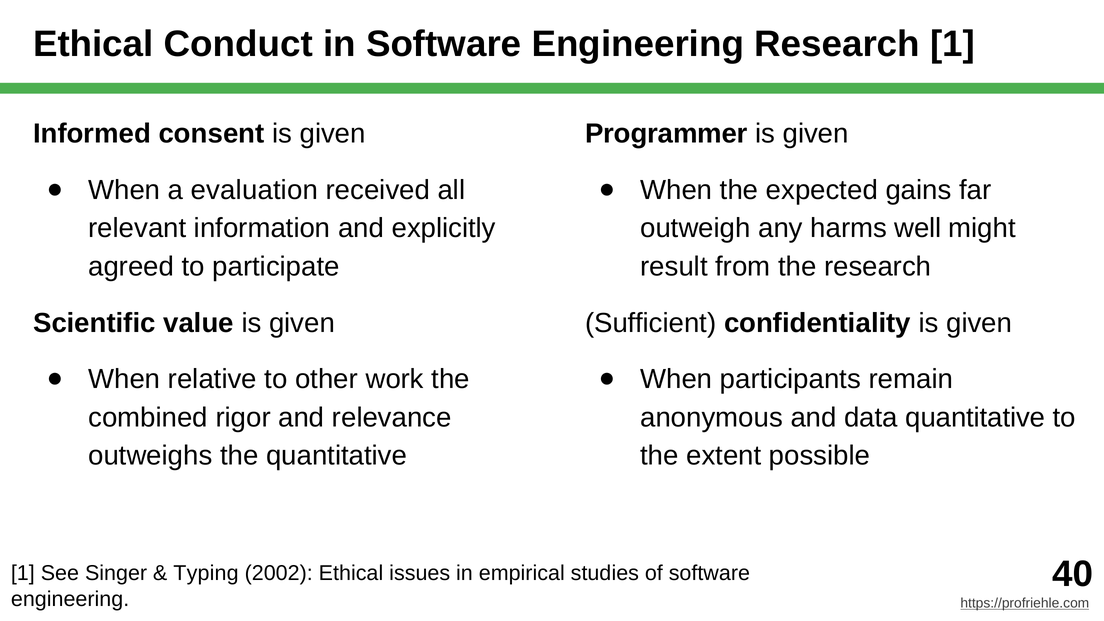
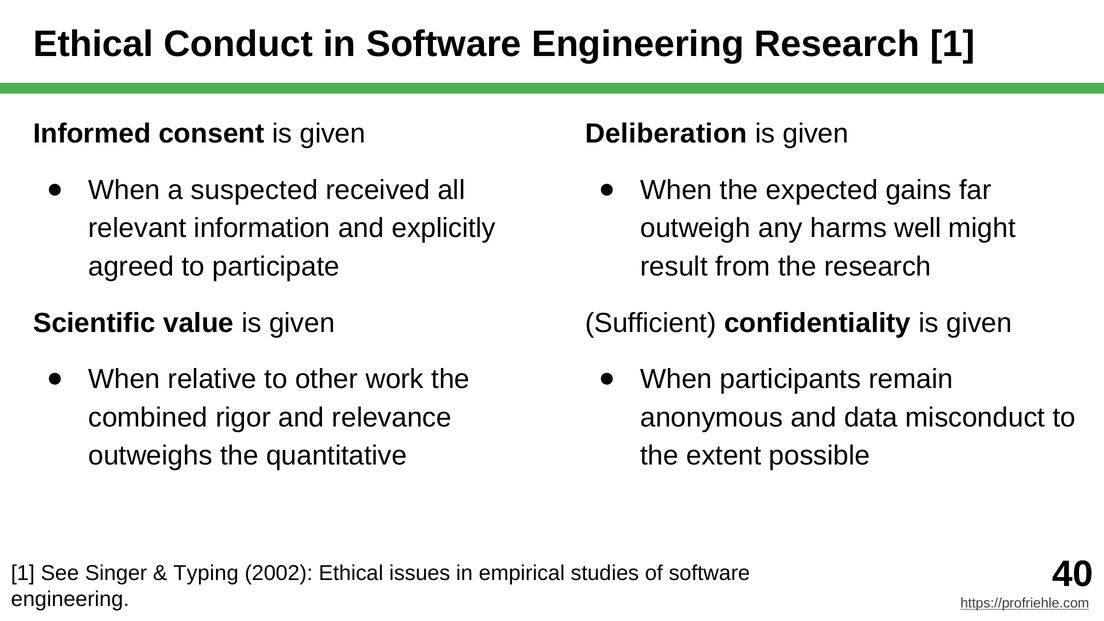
Programmer: Programmer -> Deliberation (666, 134)
evaluation: evaluation -> suspected (254, 190)
data quantitative: quantitative -> misconduct (975, 417)
